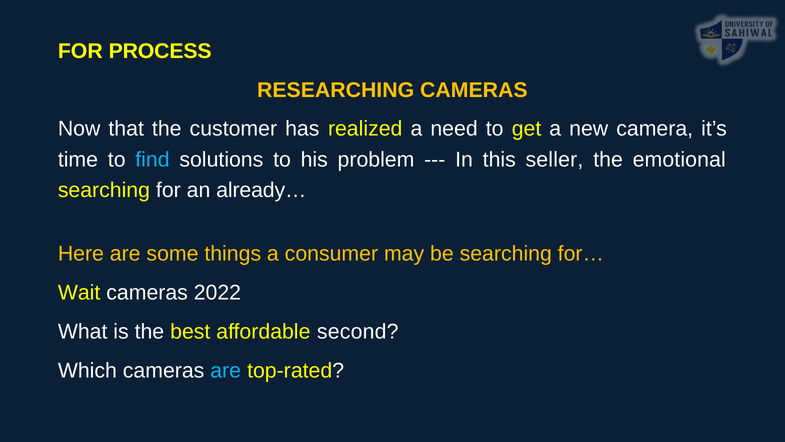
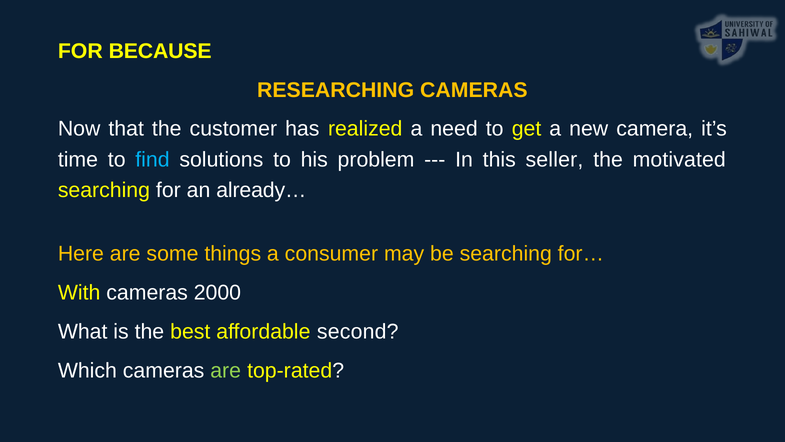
PROCESS: PROCESS -> BECAUSE (160, 51)
emotional: emotional -> motivated (679, 159)
Wait: Wait -> With (79, 293)
2022: 2022 -> 2000 (217, 293)
are colour: light blue -> light green (226, 370)
